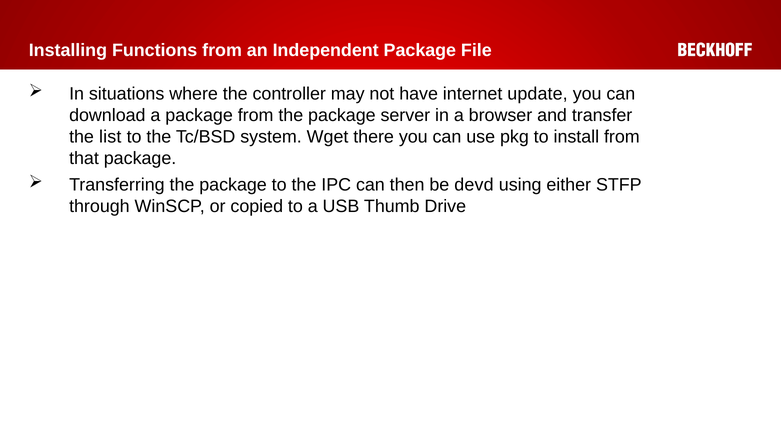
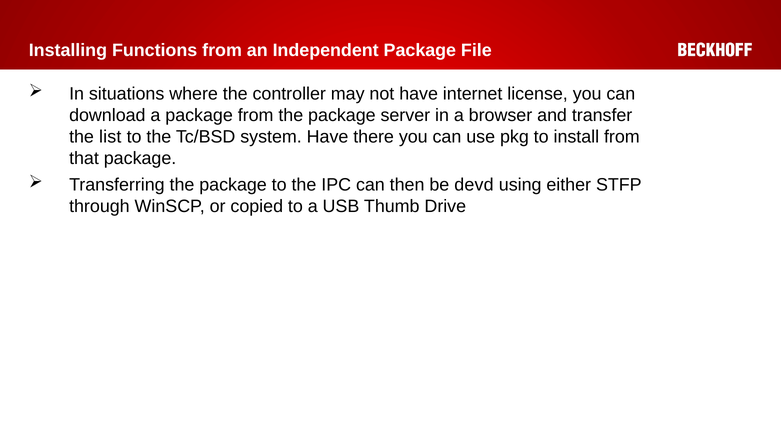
update: update -> license (538, 94)
system Wget: Wget -> Have (328, 137)
